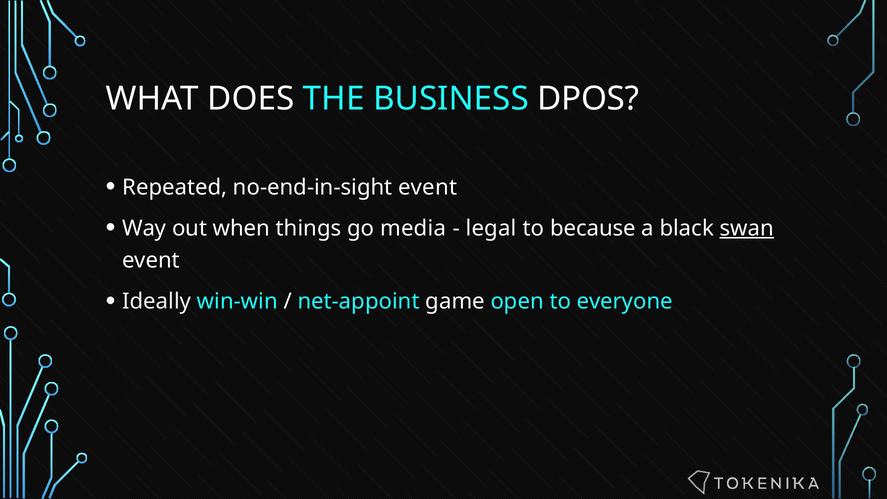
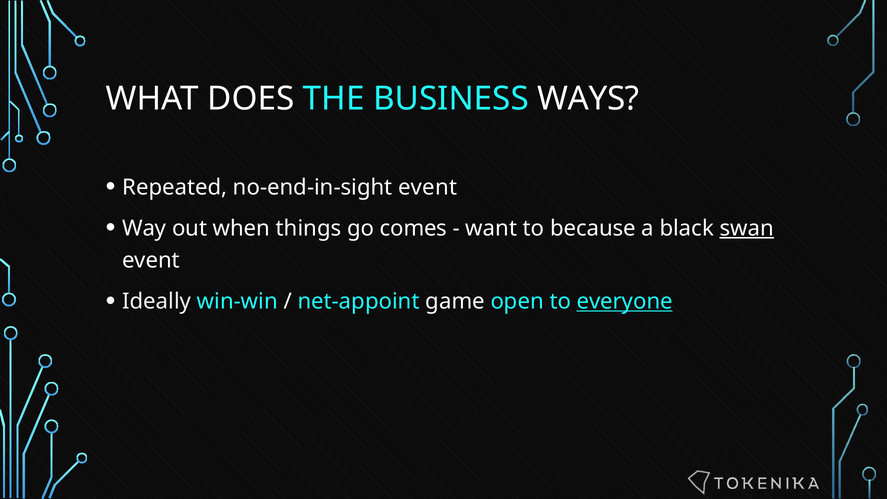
DPOS: DPOS -> WAYS (588, 99)
media: media -> comes (413, 228)
legal: legal -> want (491, 228)
everyone underline: none -> present (625, 301)
